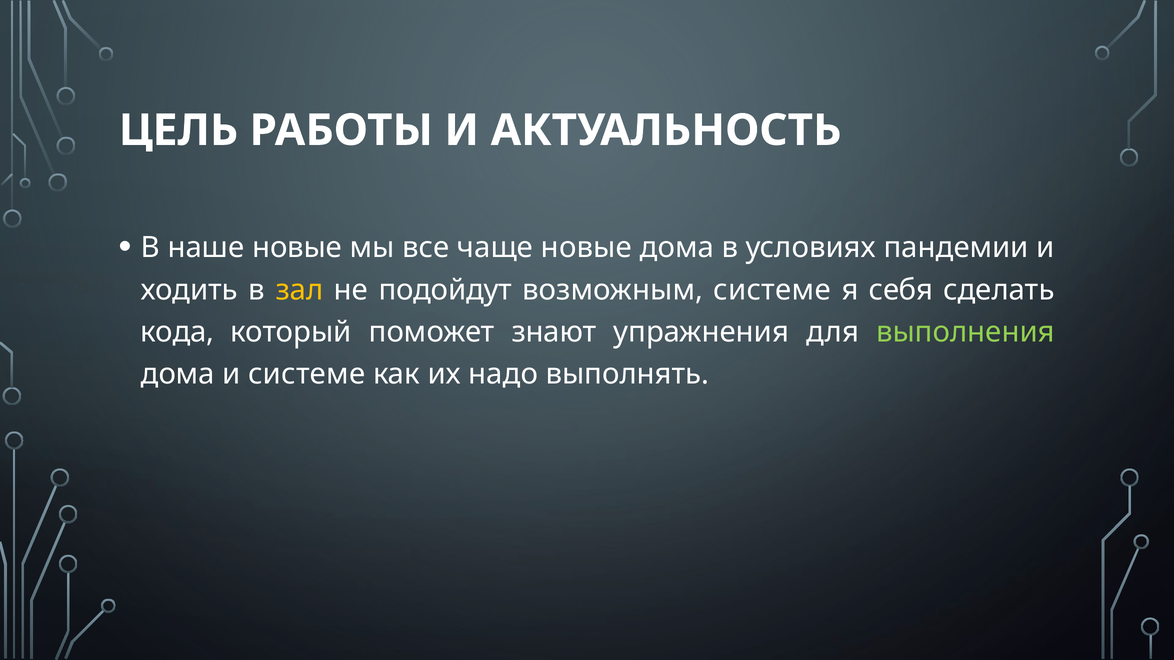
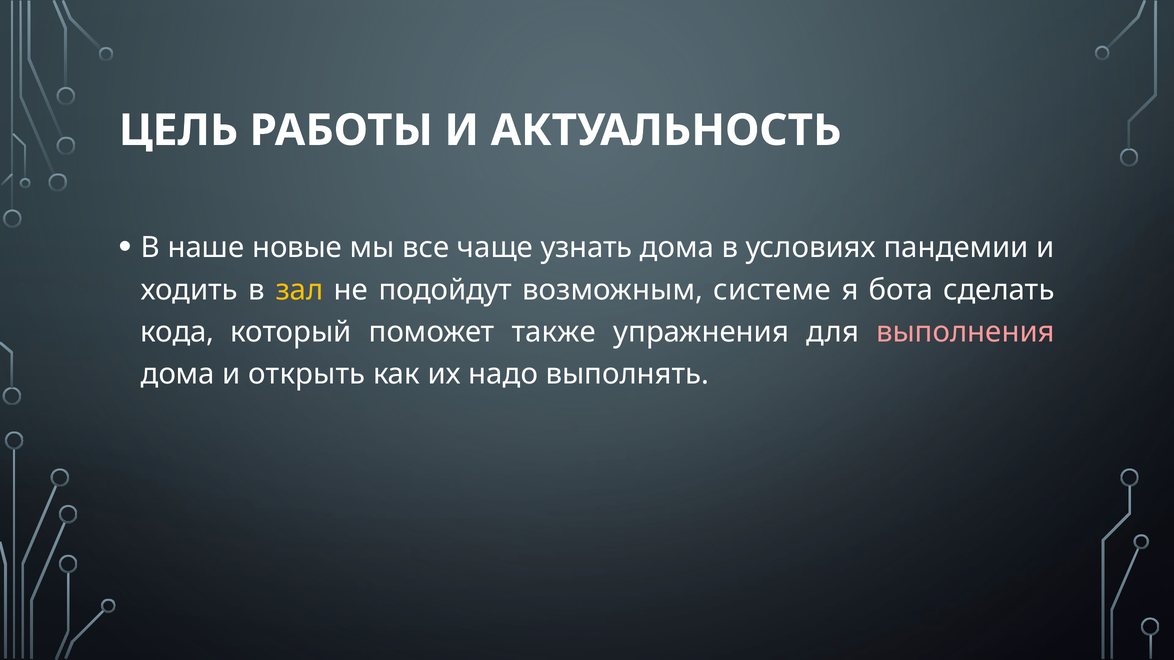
чаще новые: новые -> узнать (587, 248)
себя: себя -> бота (901, 290)
знают: знают -> также (554, 332)
выполнения colour: light green -> pink (965, 332)
и системе: системе -> открыть (307, 375)
